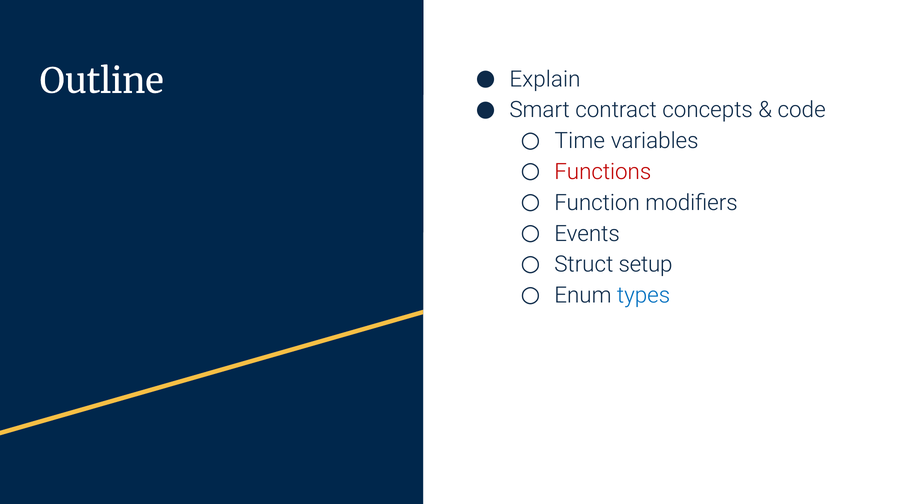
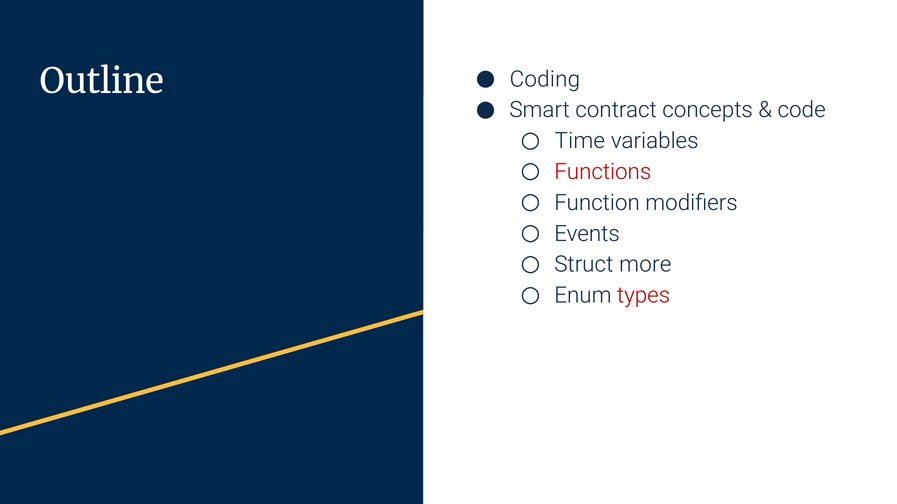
Explain: Explain -> Coding (545, 79)
setup: setup -> more (645, 265)
types colour: blue -> red (644, 296)
